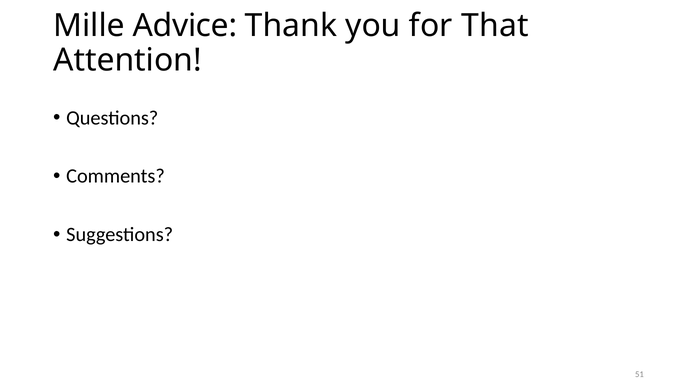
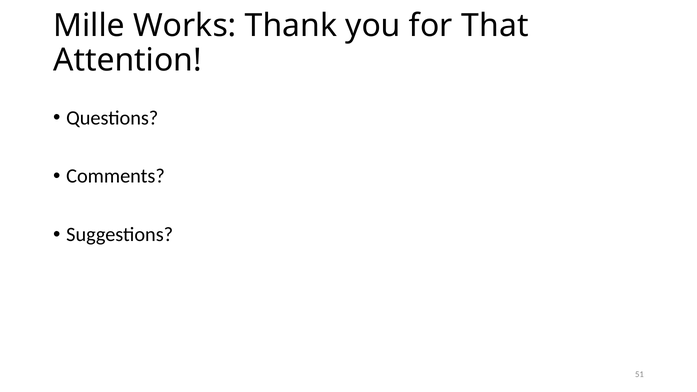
Advice: Advice -> Works (185, 26)
